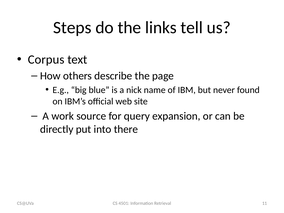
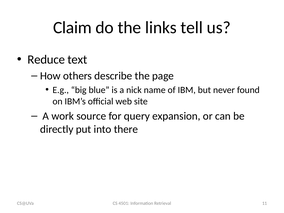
Steps: Steps -> Claim (72, 27)
Corpus: Corpus -> Reduce (46, 60)
